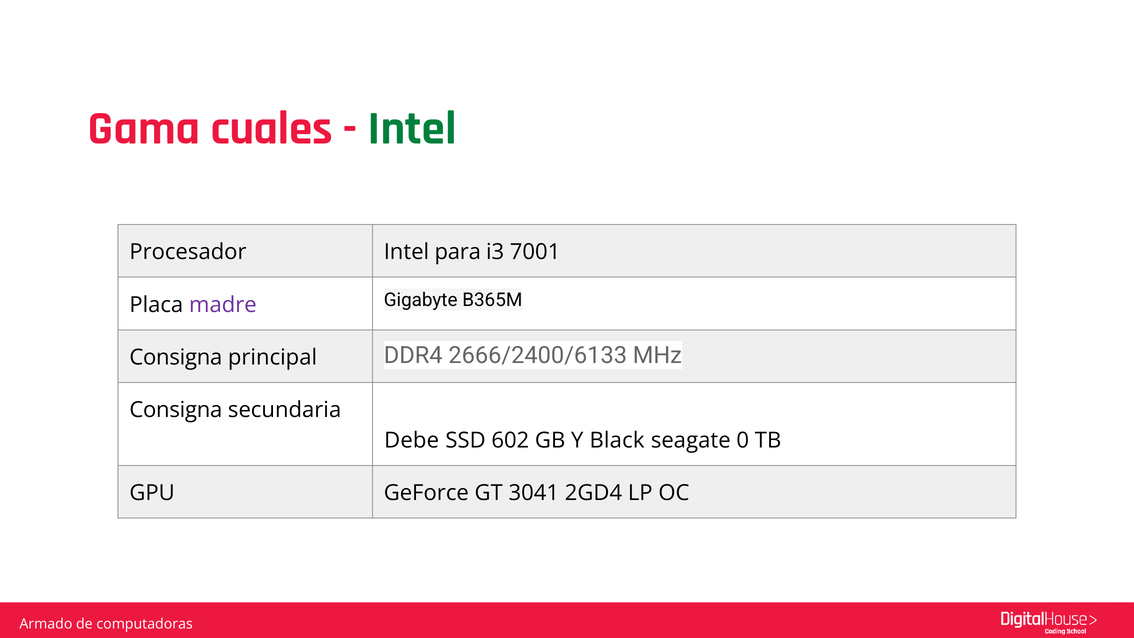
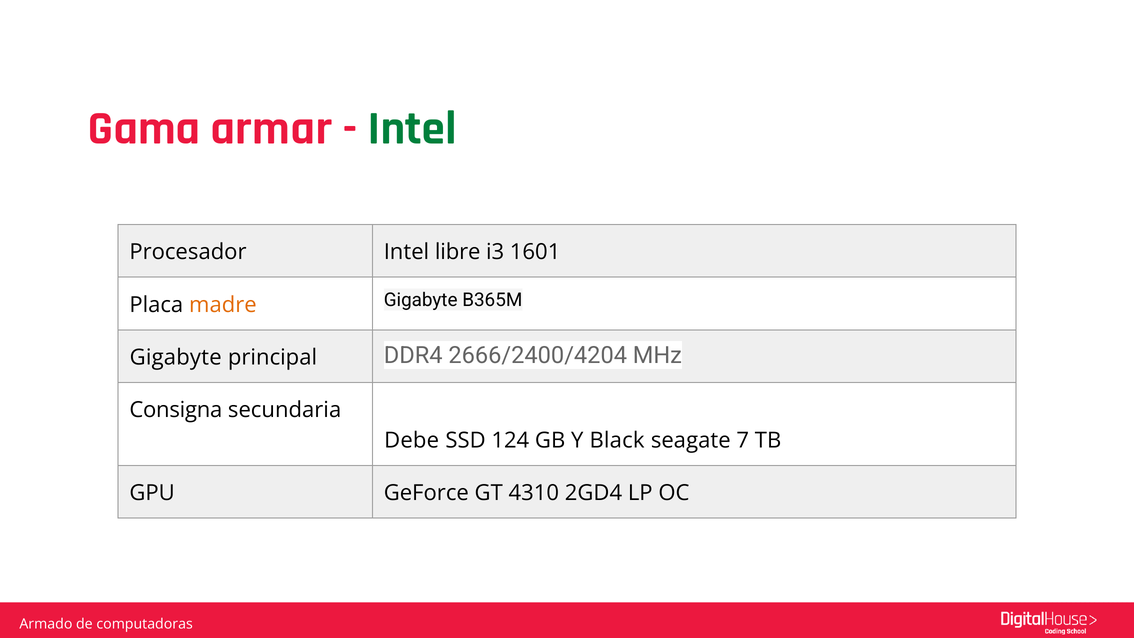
cuales: cuales -> armar (271, 128)
para: para -> libre (458, 252)
7001: 7001 -> 1601 (535, 252)
madre colour: purple -> orange (223, 305)
Consigna: Consigna -> Gigabyte (176, 357)
2666/2400/6133: 2666/2400/6133 -> 2666/2400/4204 (538, 355)
602: 602 -> 124 (510, 440)
0: 0 -> 7 (743, 440)
3041: 3041 -> 4310 (534, 493)
